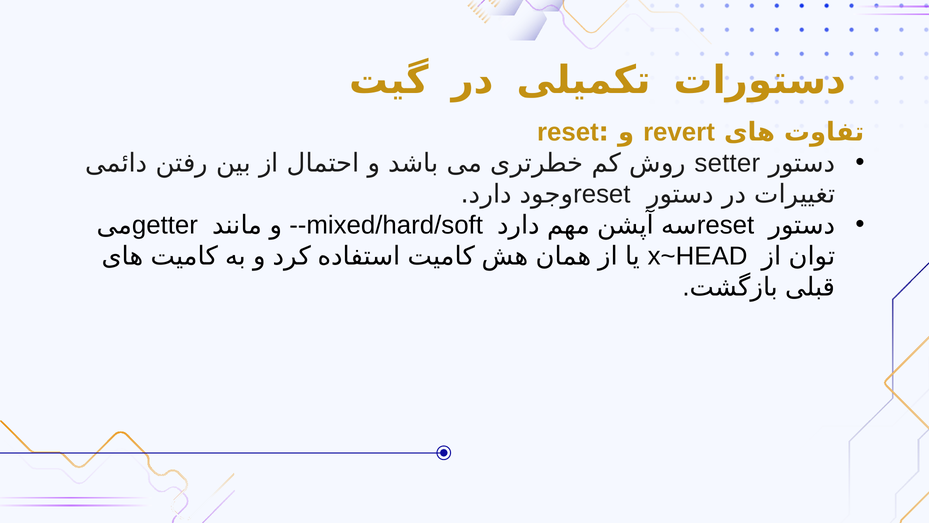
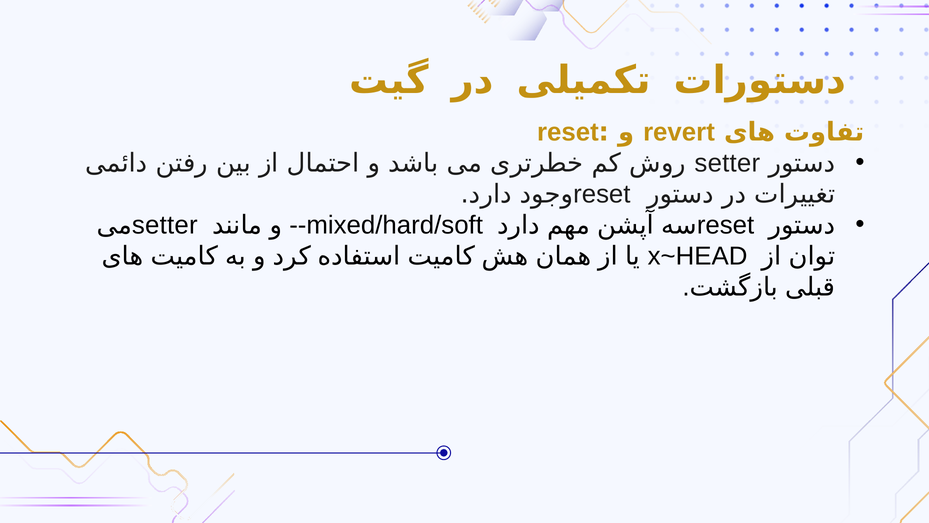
getter: getter -> setter (165, 225)
